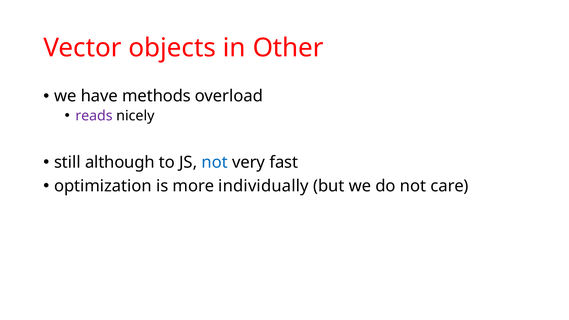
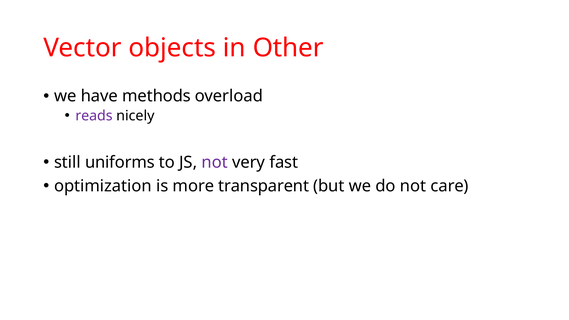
although: although -> uniforms (120, 162)
not colour: blue -> purple (215, 162)
individually: individually -> transparent (264, 186)
